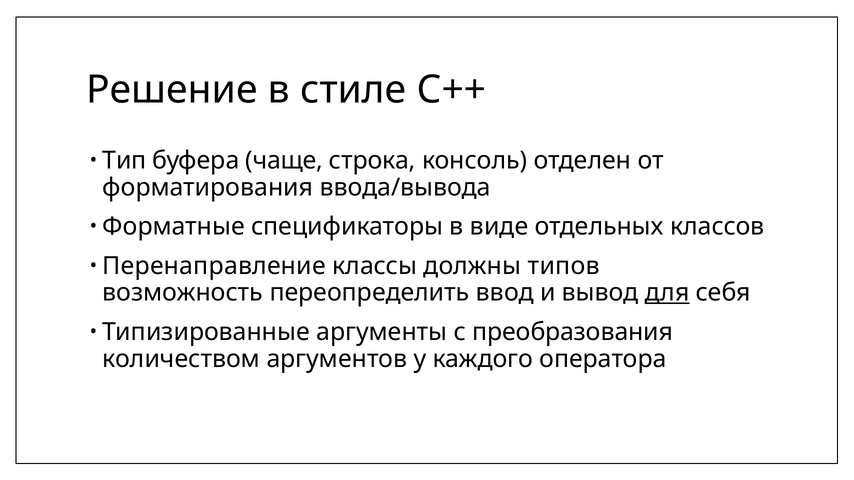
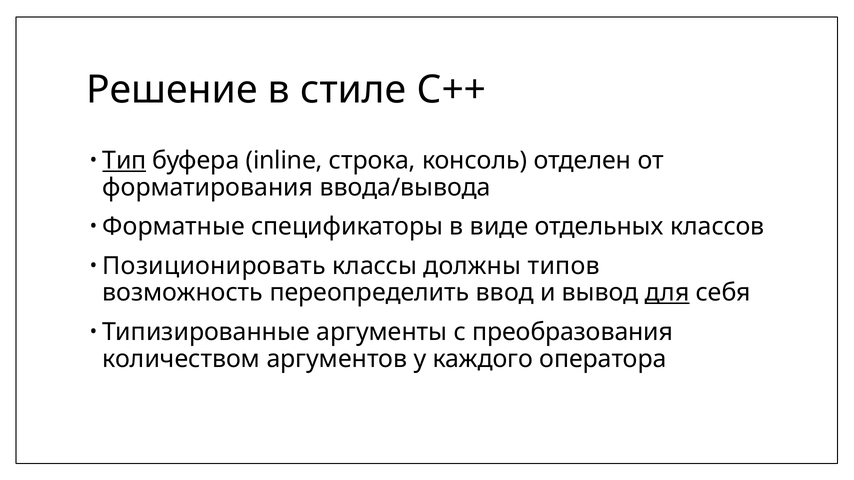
Тип underline: none -> present (124, 161)
чаще: чаще -> inline (284, 161)
Перенаправление: Перенаправление -> Позиционировать (214, 266)
